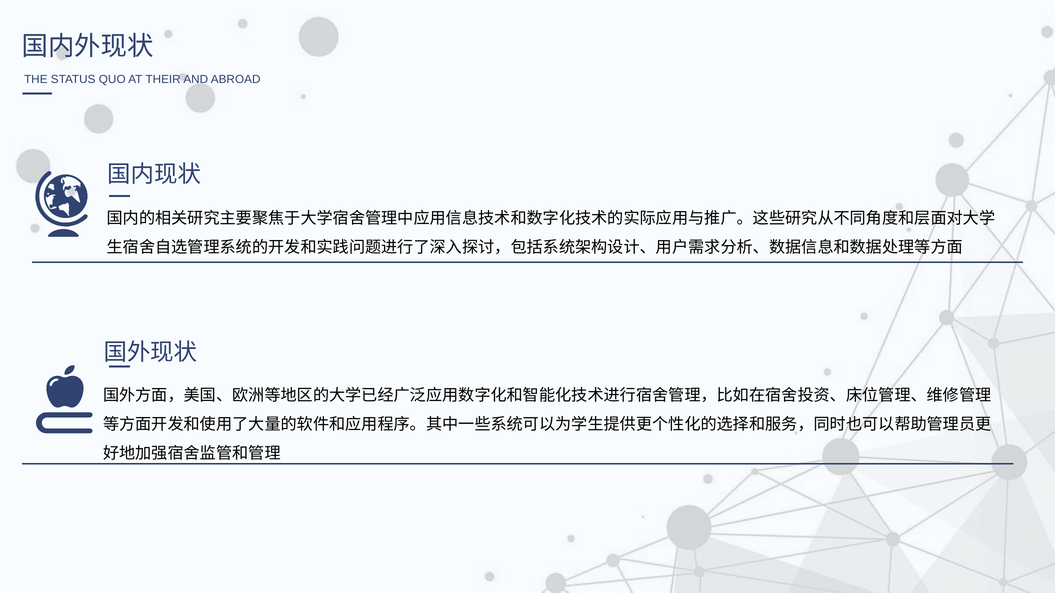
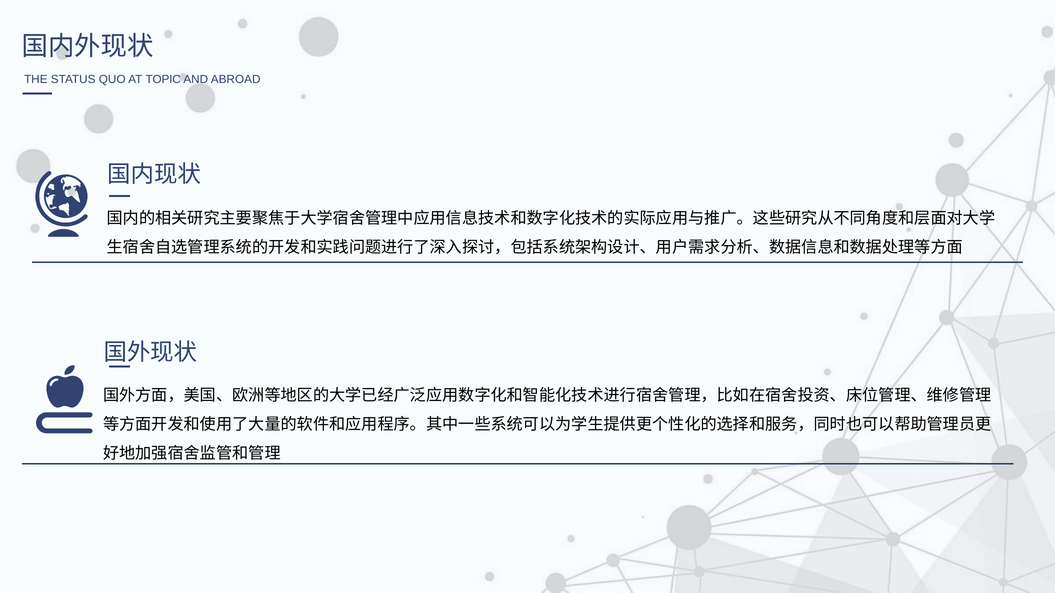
THEIR: THEIR -> TOPIC (163, 79)
